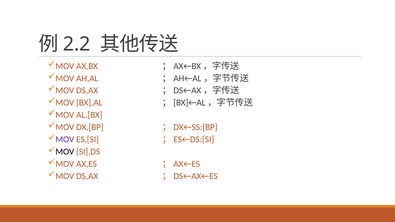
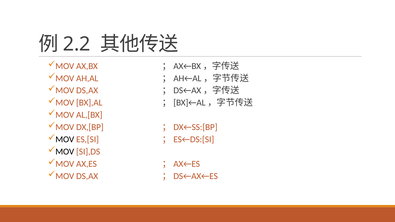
MOV colour: purple -> black (65, 140)
